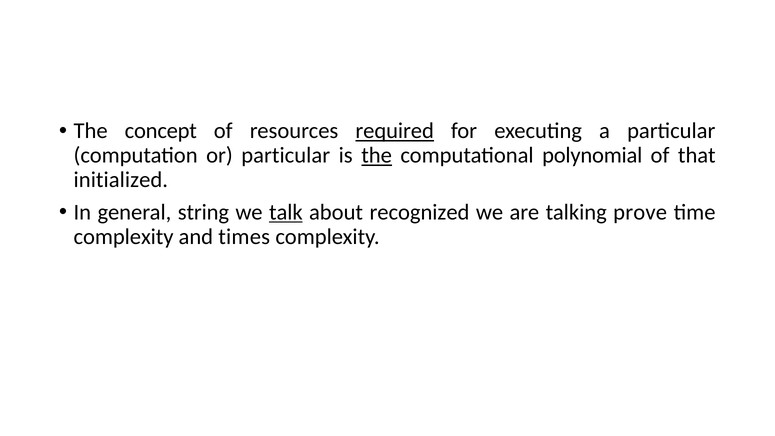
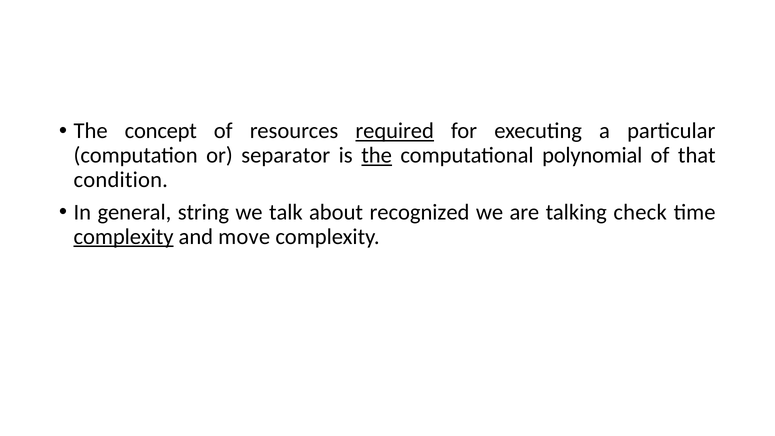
or particular: particular -> separator (286, 155)
initialized: initialized -> condition (121, 180)
talk underline: present -> none (286, 212)
prove: prove -> check (640, 212)
complexity underline: none -> present (124, 237)
times: times -> move (244, 237)
